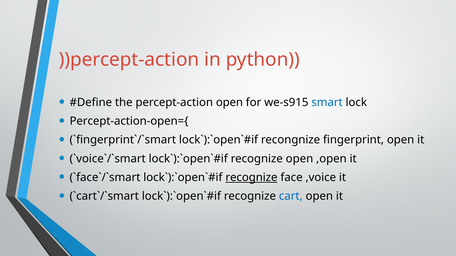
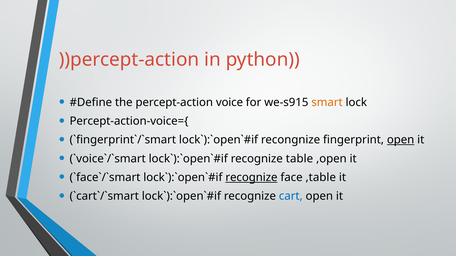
percept-action open: open -> voice (229, 103)
smart colour: blue -> orange (327, 103)
Percept-action-open={: Percept-action-open={ -> Percept-action-voice={ (129, 121)
open underline: none -> present (401, 140)
recognize open: open -> table (299, 159)
,voice: ,voice -> ,table (321, 178)
